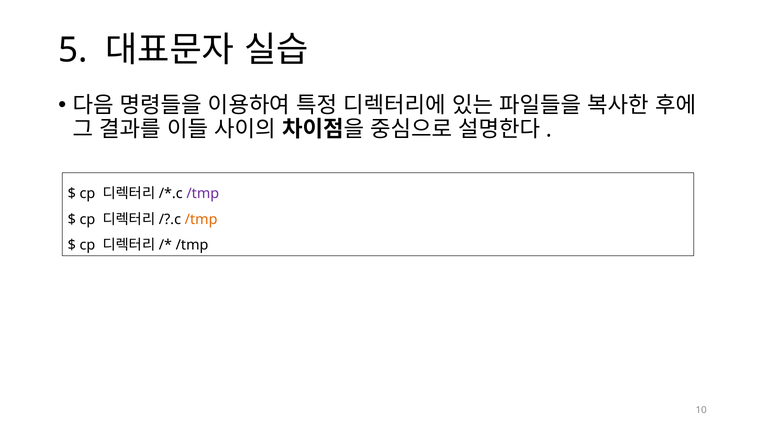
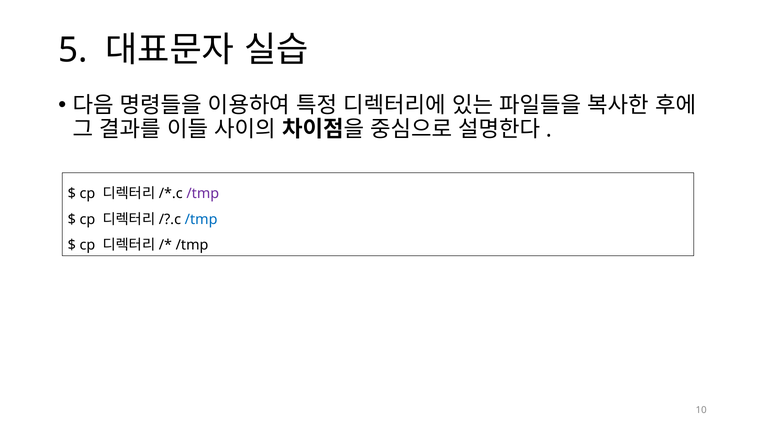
/tmp colour: orange -> blue (201, 220)
